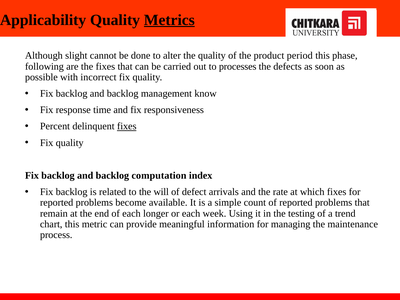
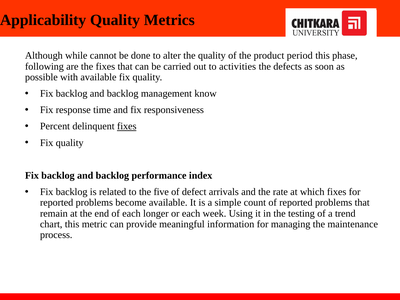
Metrics underline: present -> none (169, 20)
slight: slight -> while (76, 56)
processes: processes -> activities (238, 66)
with incorrect: incorrect -> available (98, 77)
computation: computation -> performance (159, 175)
will: will -> five (161, 192)
